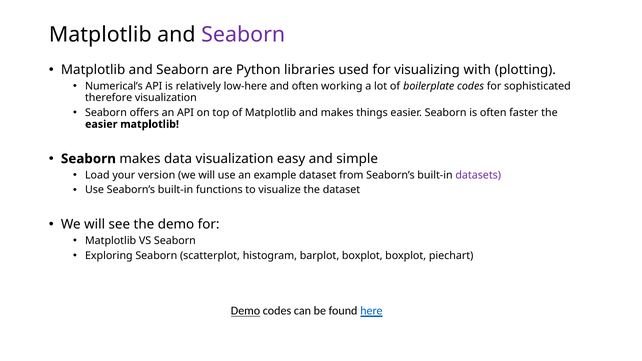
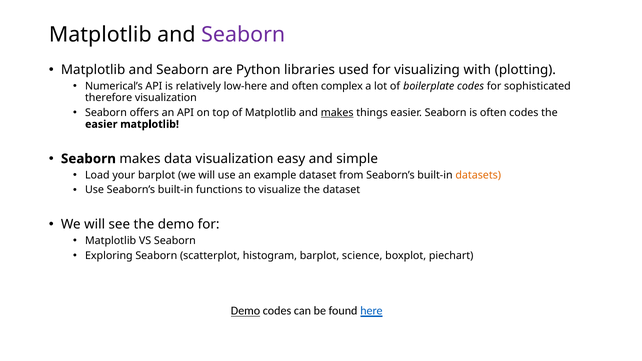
working: working -> complex (342, 86)
makes underline: none -> present (337, 113)
often faster: faster -> codes (524, 113)
your version: version -> barplot (157, 175)
datasets colour: purple -> orange (478, 175)
barplot boxplot: boxplot -> science (362, 256)
